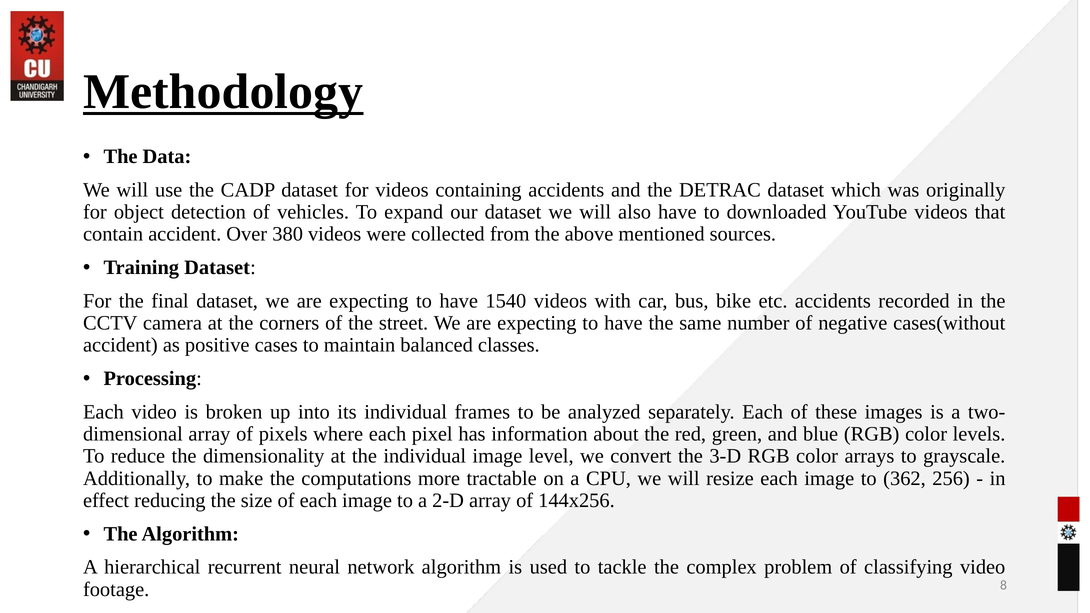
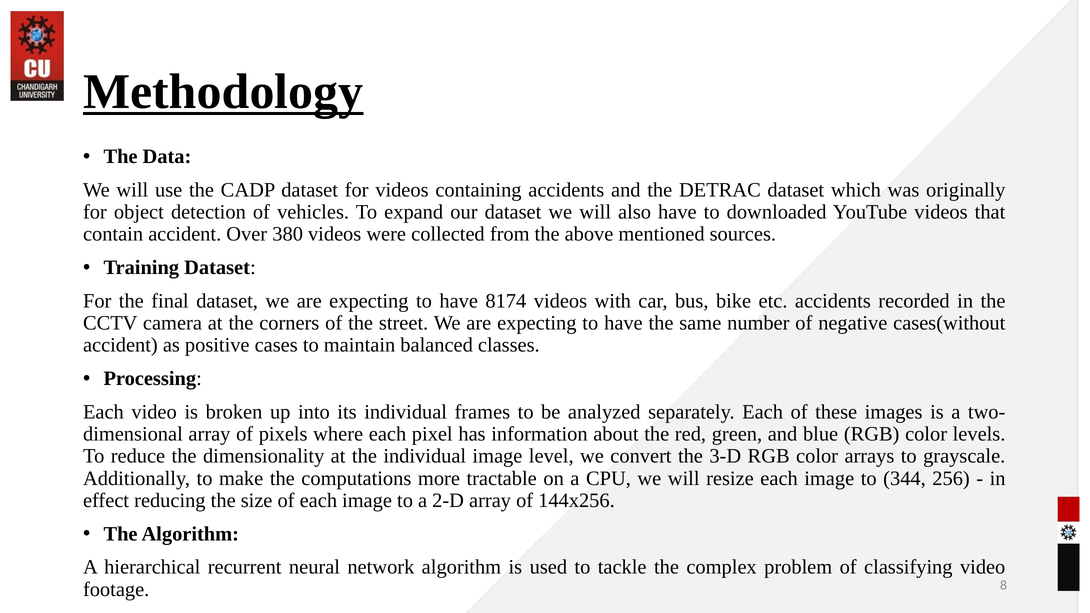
1540: 1540 -> 8174 (506, 301)
362: 362 -> 344 (905, 478)
